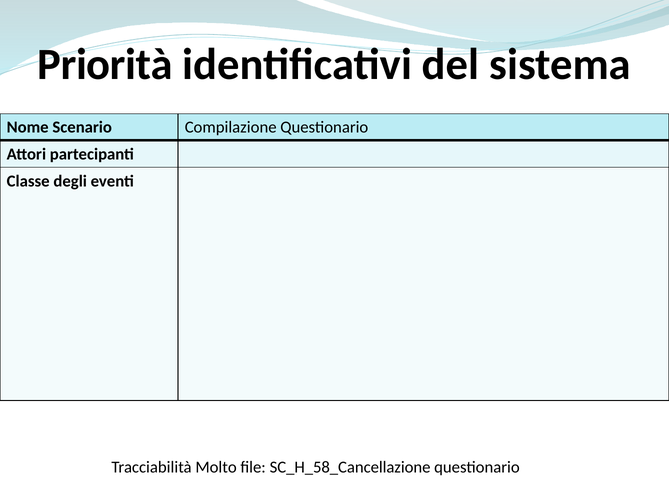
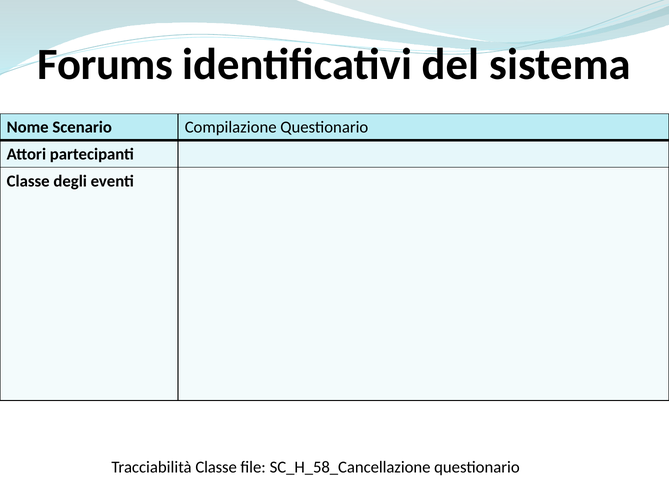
Priorità: Priorità -> Forums (105, 65)
Tracciabilità Molto: Molto -> Classe (216, 467)
